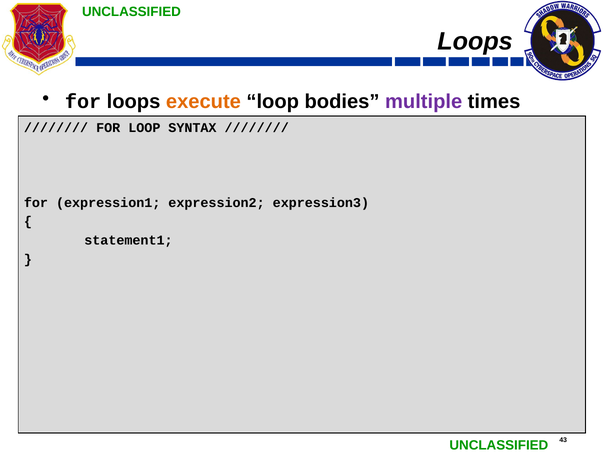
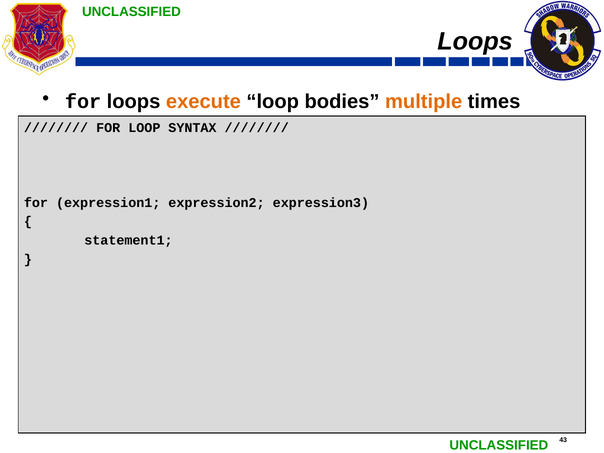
multiple colour: purple -> orange (424, 102)
